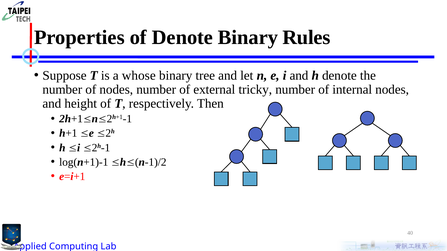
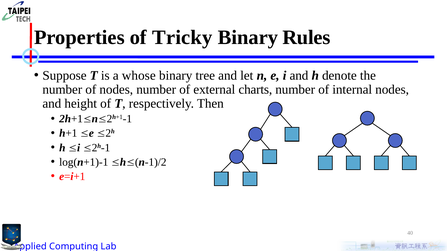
of Denote: Denote -> Tricky (182, 38)
tricky: tricky -> charts (255, 90)
